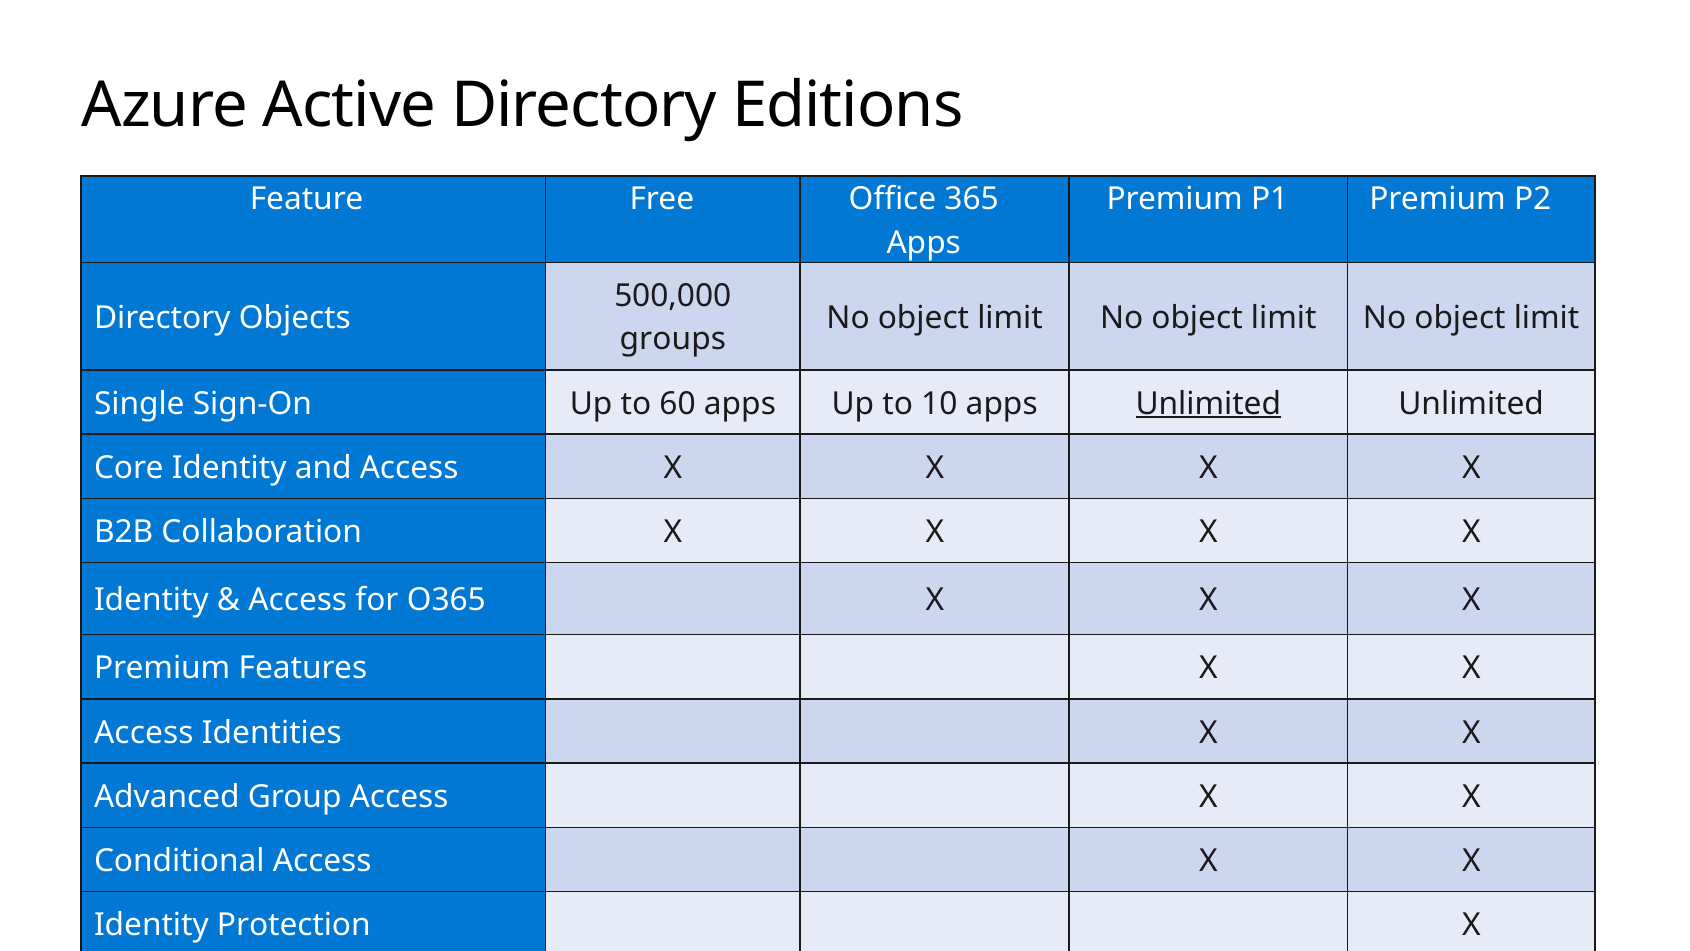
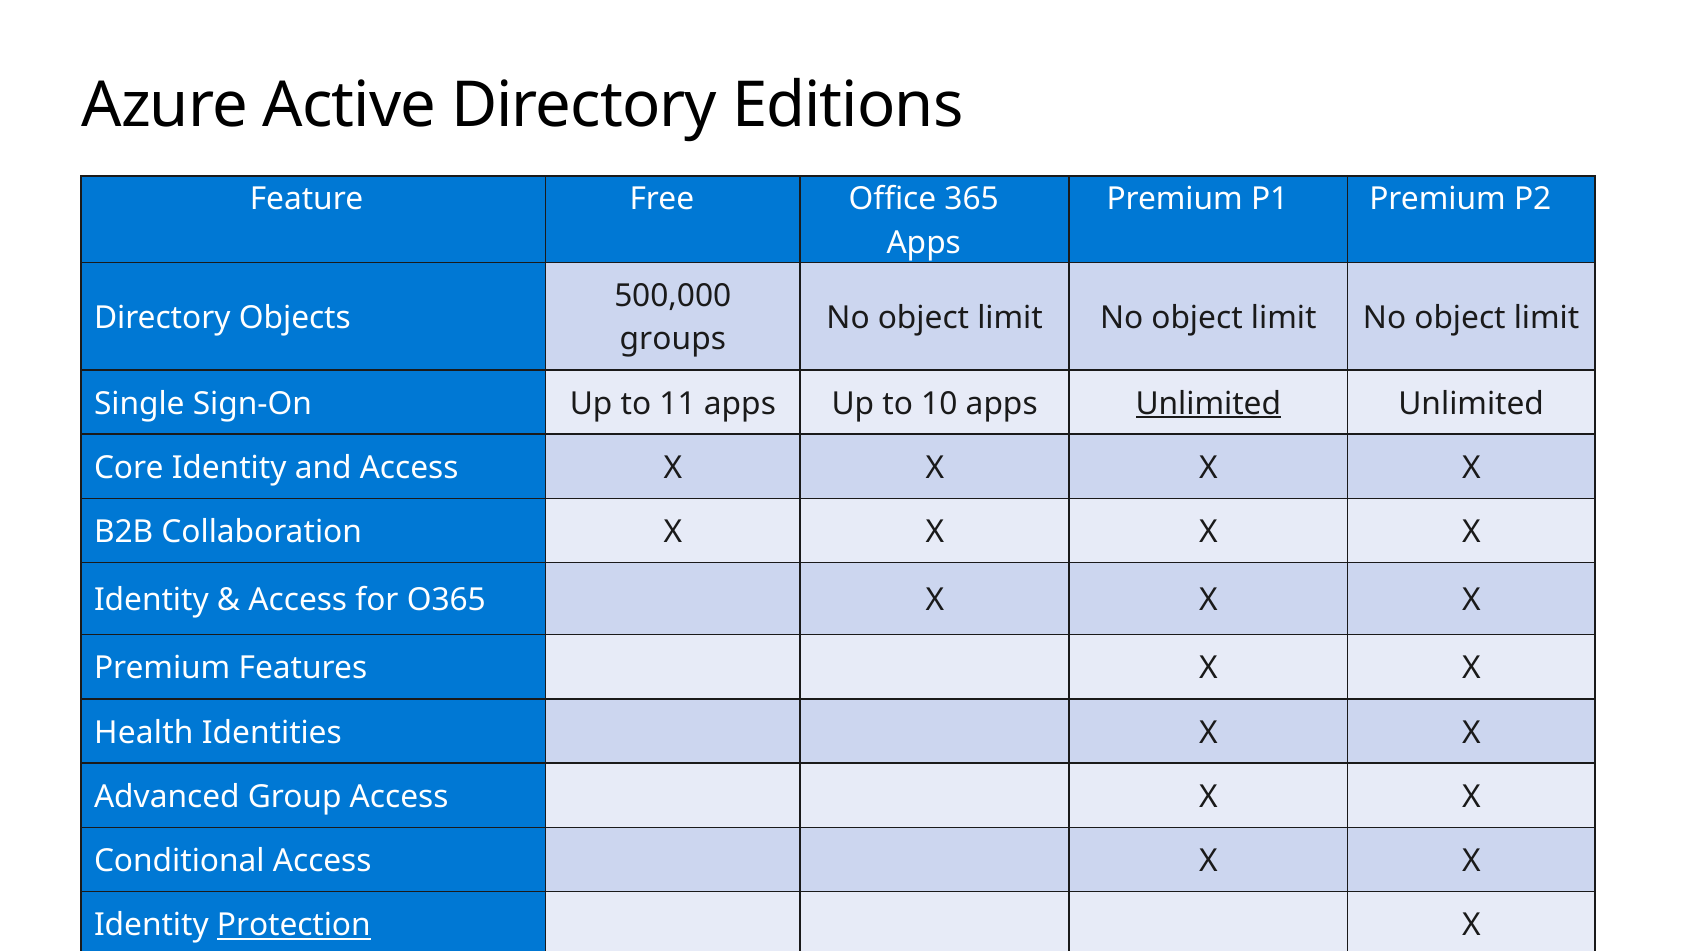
60: 60 -> 11 (678, 403)
Access: Access -> Health (144, 732)
Protection underline: none -> present (294, 925)
